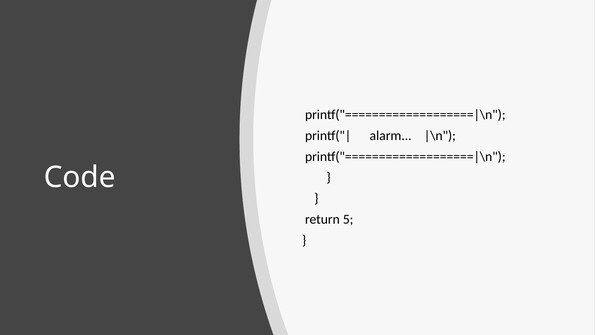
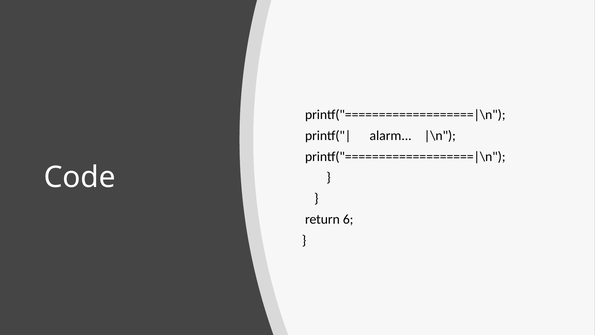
5: 5 -> 6 (348, 219)
